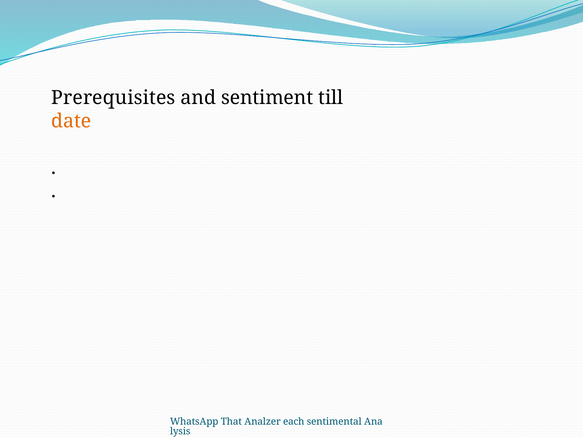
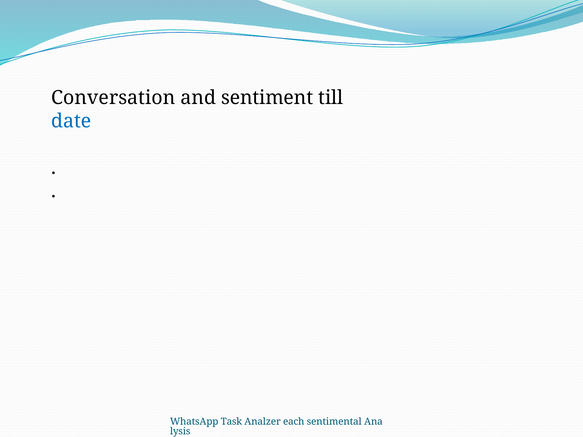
Prerequisites: Prerequisites -> Conversation (113, 98)
date colour: orange -> blue (71, 121)
That: That -> Task (231, 422)
